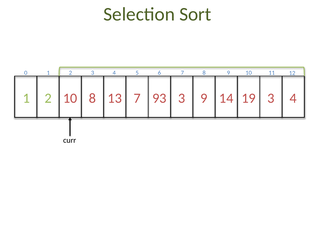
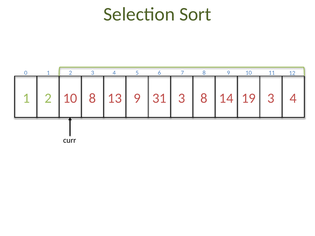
93: 93 -> 31 (159, 98)
1 7: 7 -> 9 (137, 98)
3 9: 9 -> 8 (204, 98)
